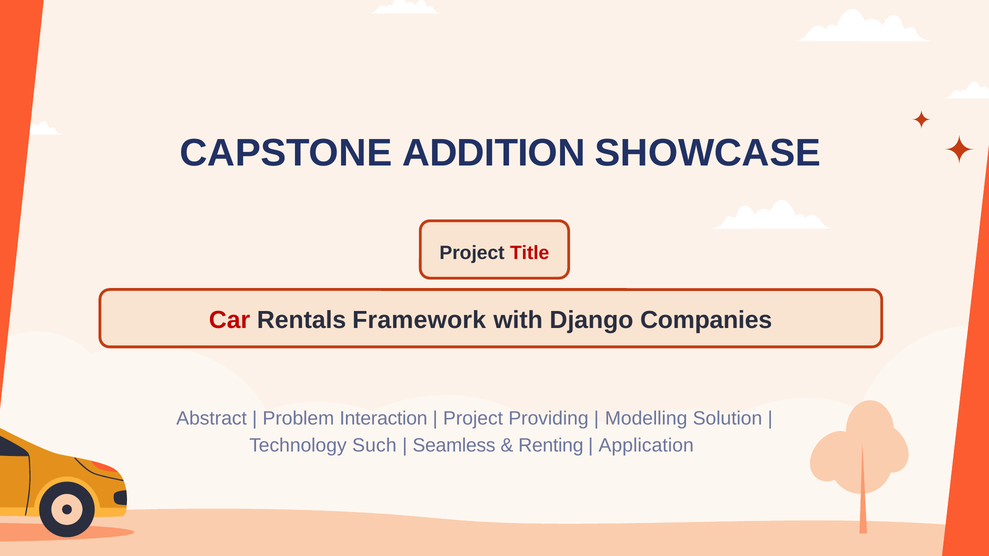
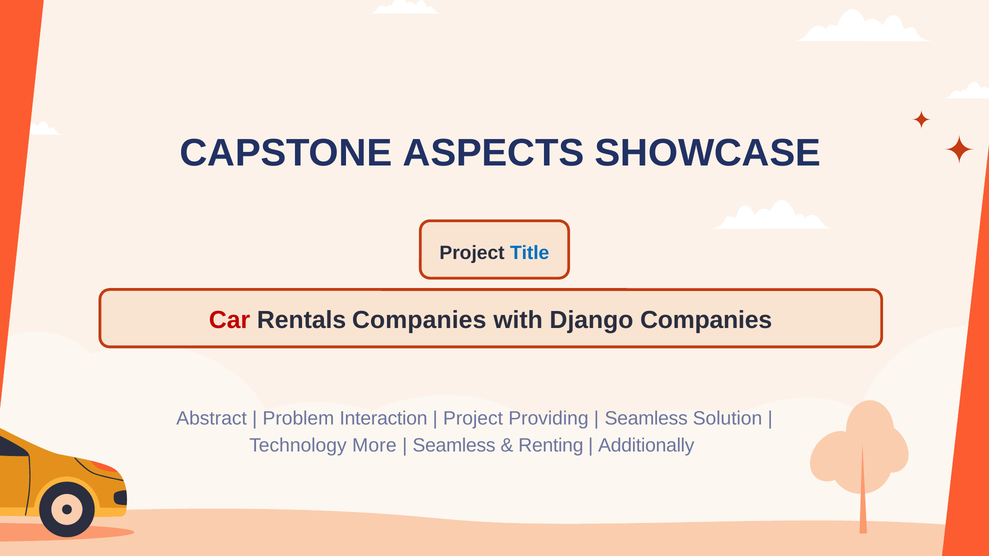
ADDITION: ADDITION -> ASPECTS (494, 153)
Title colour: red -> blue (530, 253)
Rentals Framework: Framework -> Companies (419, 320)
Modelling: Modelling -> Seamless (646, 418)
Such: Such -> More (374, 446)
Application: Application -> Additionally (646, 446)
